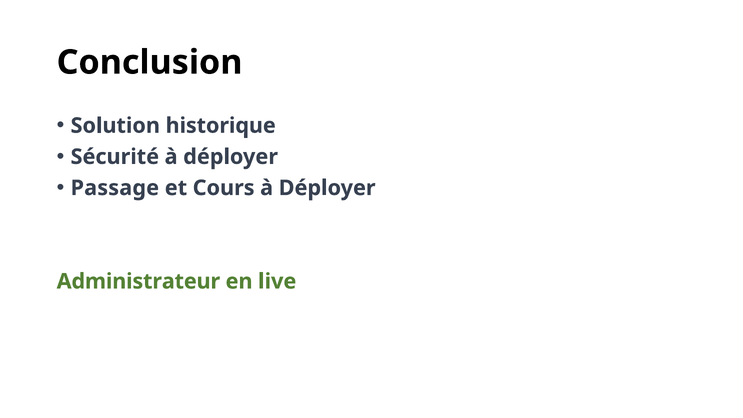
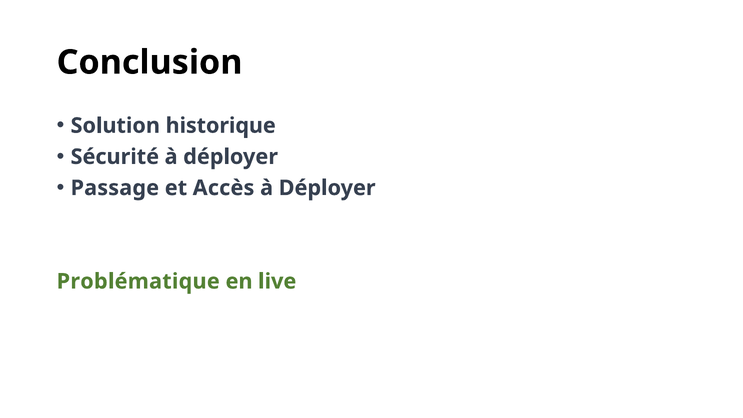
Cours: Cours -> Accès (224, 188)
Administrateur: Administrateur -> Problématique (138, 281)
